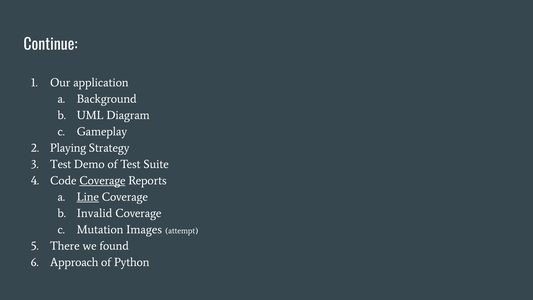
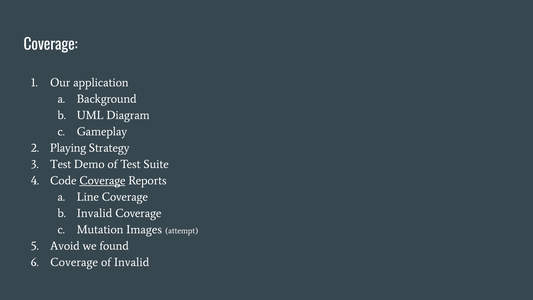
Continue: Continue -> Coverage (51, 45)
Line underline: present -> none (88, 197)
There: There -> Avoid (65, 246)
Approach: Approach -> Coverage (74, 262)
of Python: Python -> Invalid (132, 262)
